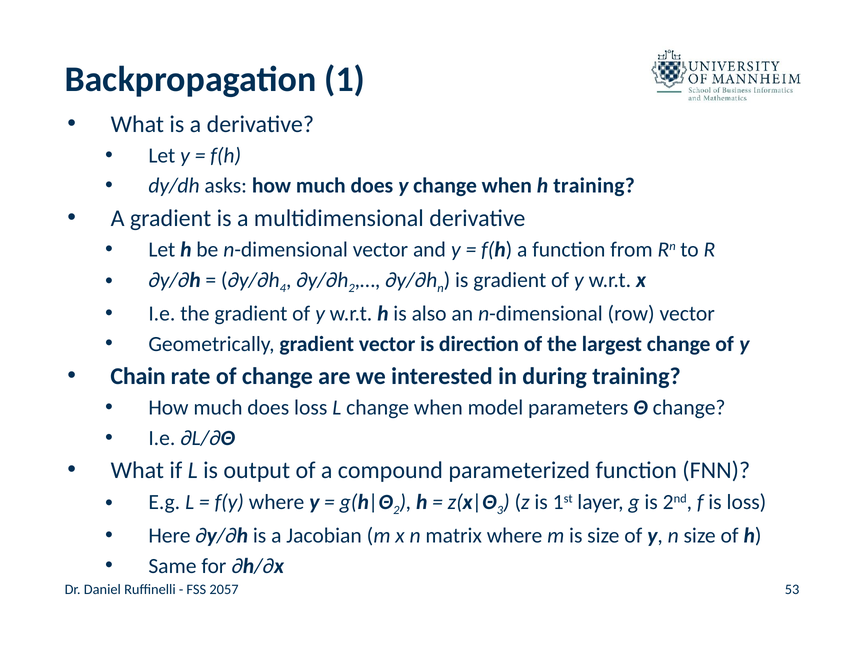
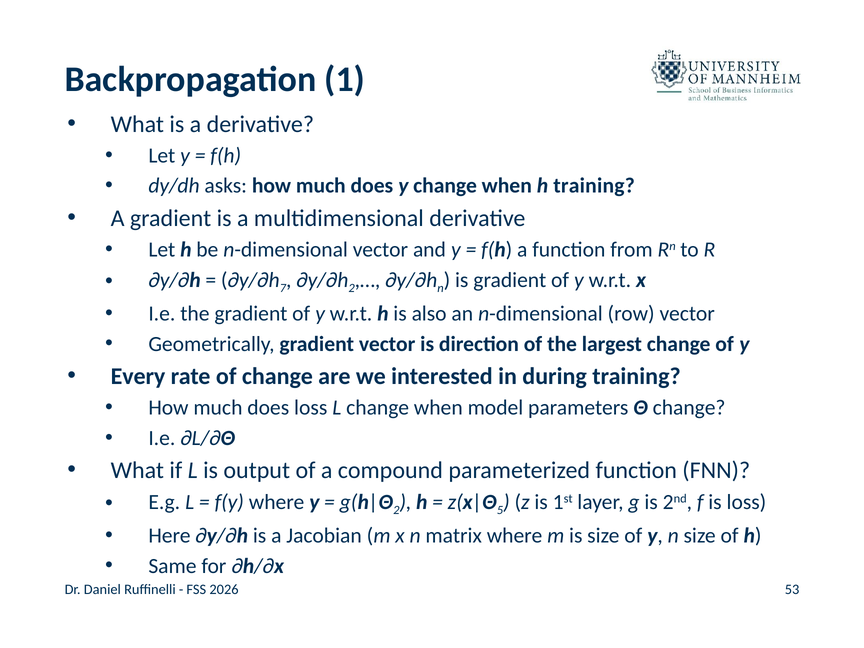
4: 4 -> 7 (283, 288)
Chain: Chain -> Every (138, 376)
3: 3 -> 5 (500, 510)
2057: 2057 -> 2026 (224, 589)
